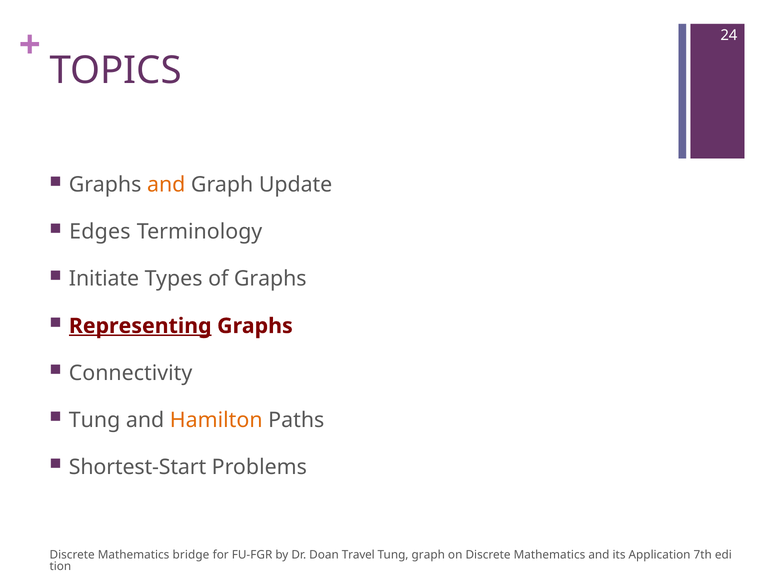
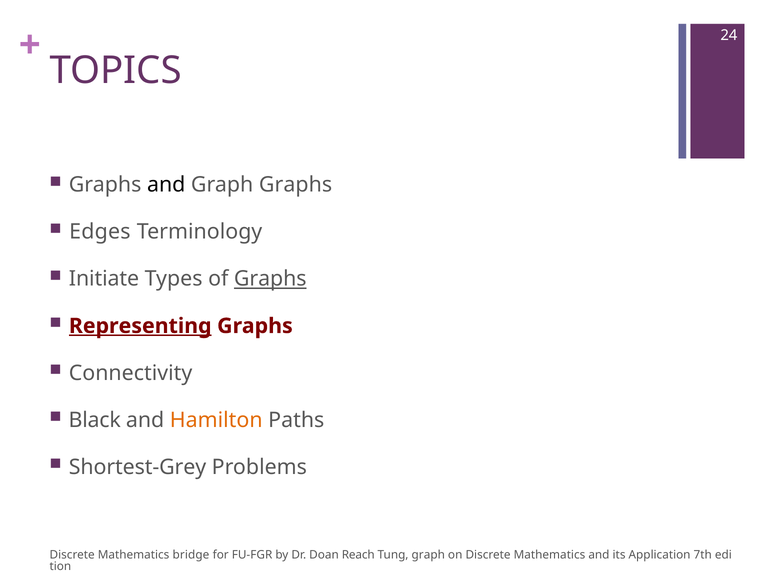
and colour: orange -> black (166, 185)
Graph Update: Update -> Graphs (296, 185)
Graphs underline: none -> present (270, 279)
Tung: Tung -> Black (95, 420)
Shortest-Start: Shortest-Start -> Shortest-Grey (138, 467)
Travel: Travel -> Reach (358, 554)
